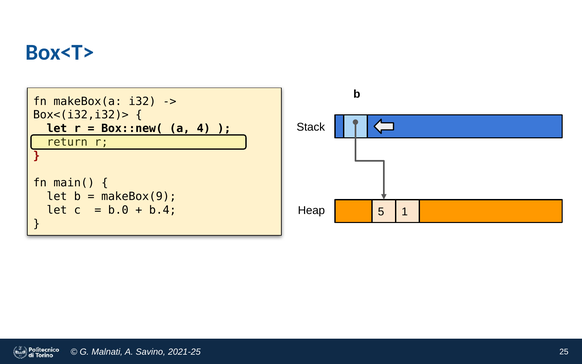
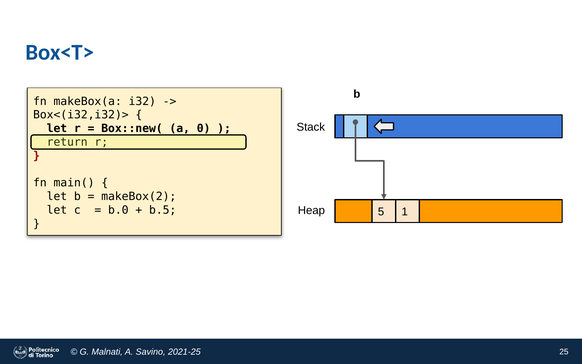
4: 4 -> 0 (204, 128)
makeBox(9: makeBox(9 -> makeBox(2 (139, 196)
b.4: b.4 -> b.5 (163, 210)
